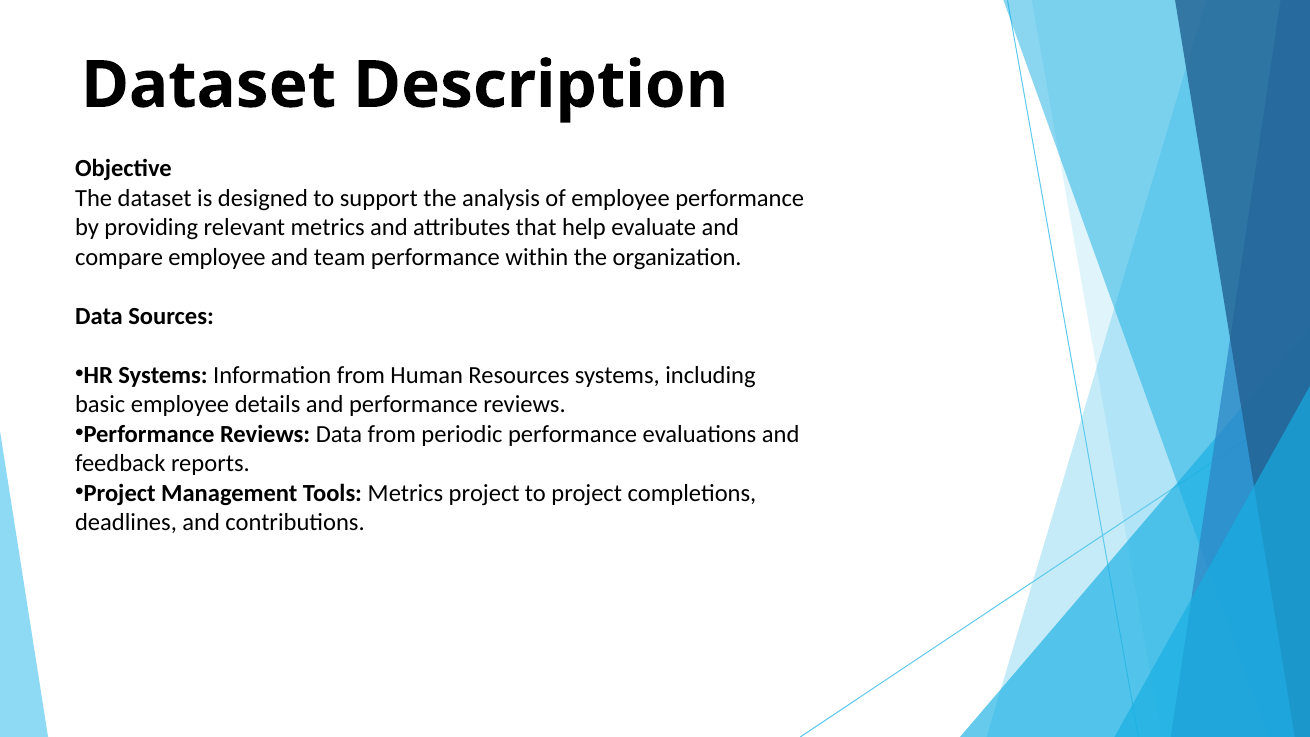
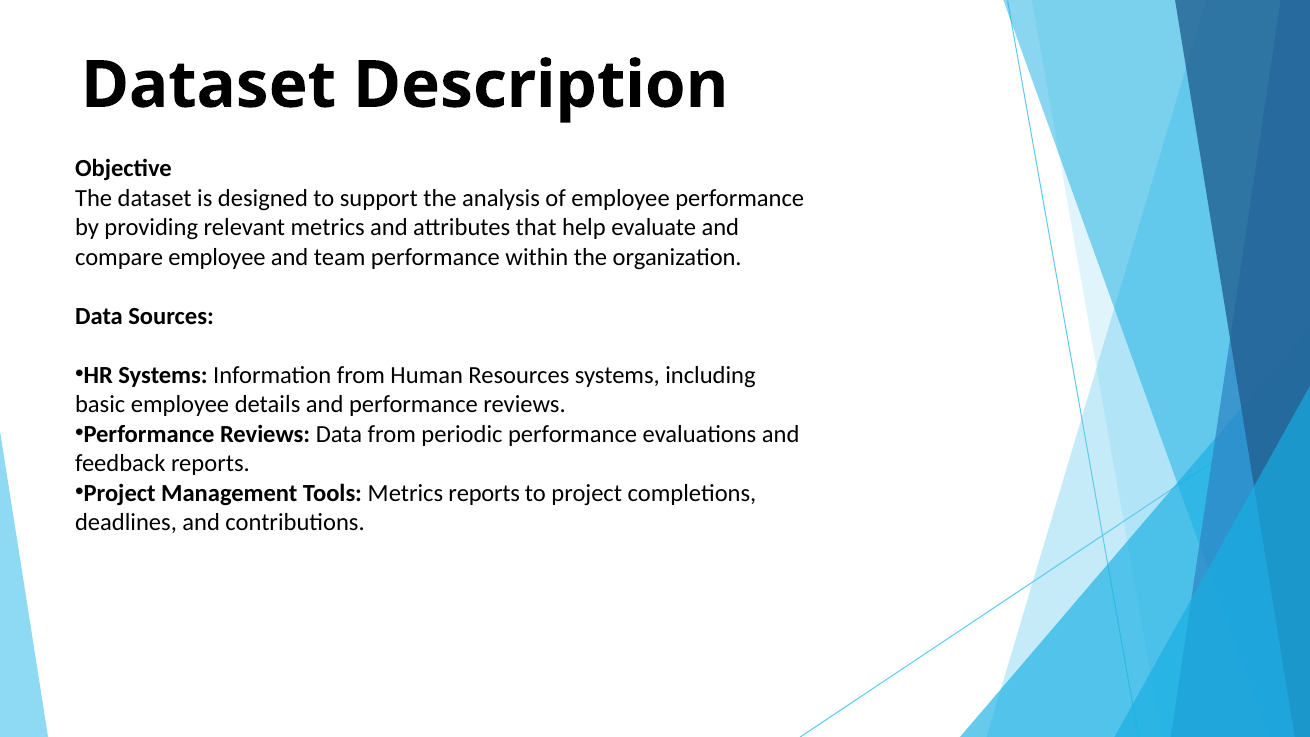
Metrics project: project -> reports (484, 493)
